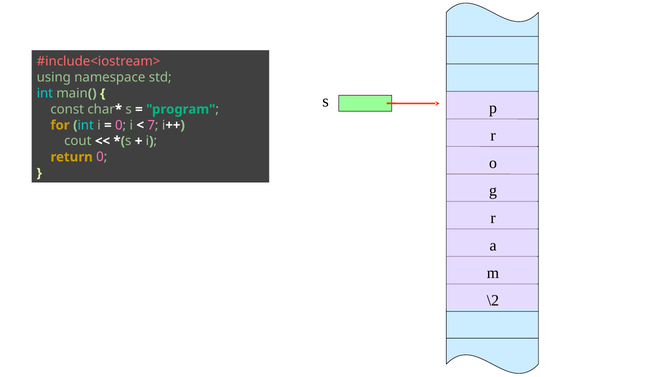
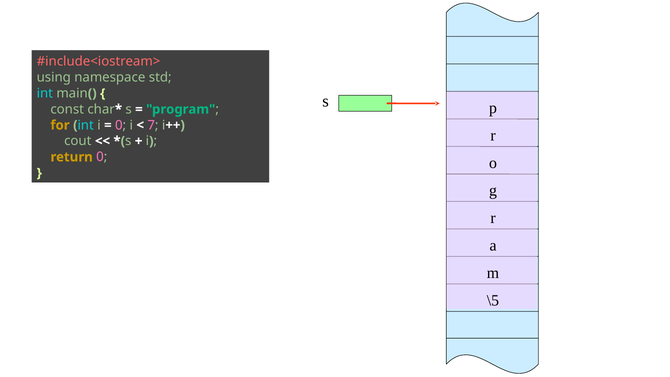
\2: \2 -> \5 (493, 300)
